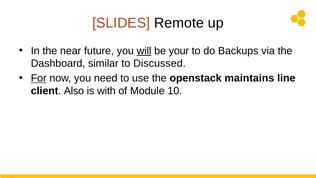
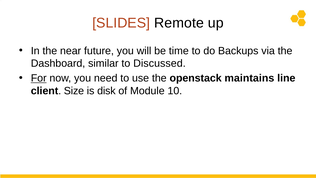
will underline: present -> none (144, 51)
your: your -> time (179, 51)
Also: Also -> Size (74, 91)
with: with -> disk (106, 91)
